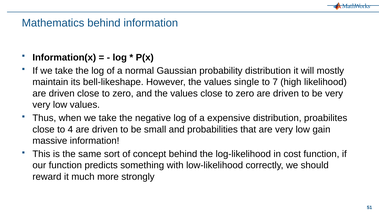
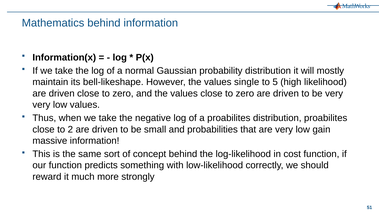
7: 7 -> 5 (275, 82)
a expensive: expensive -> proabilites (229, 118)
4: 4 -> 2 (70, 130)
